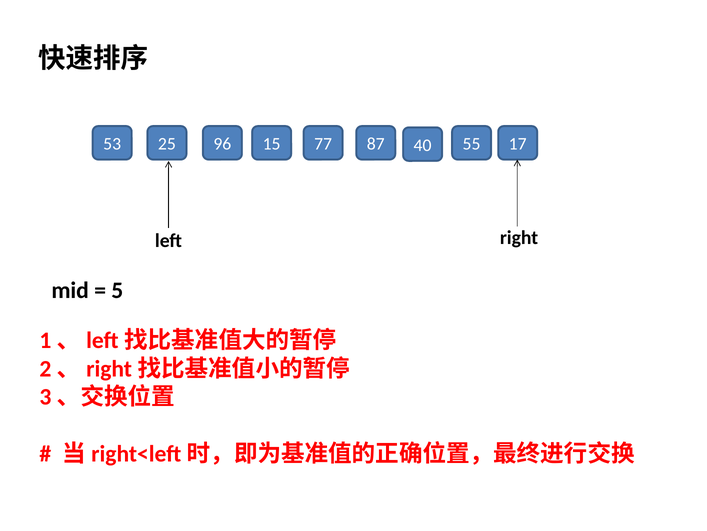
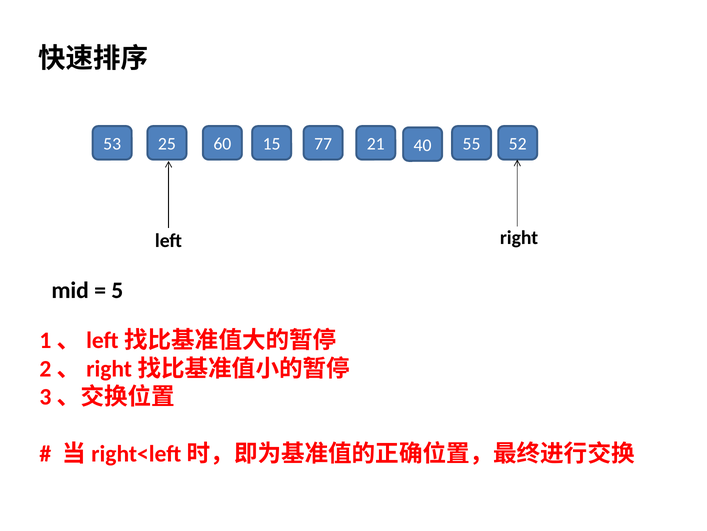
96: 96 -> 60 (222, 144)
87: 87 -> 21 (376, 144)
17: 17 -> 52 (518, 144)
